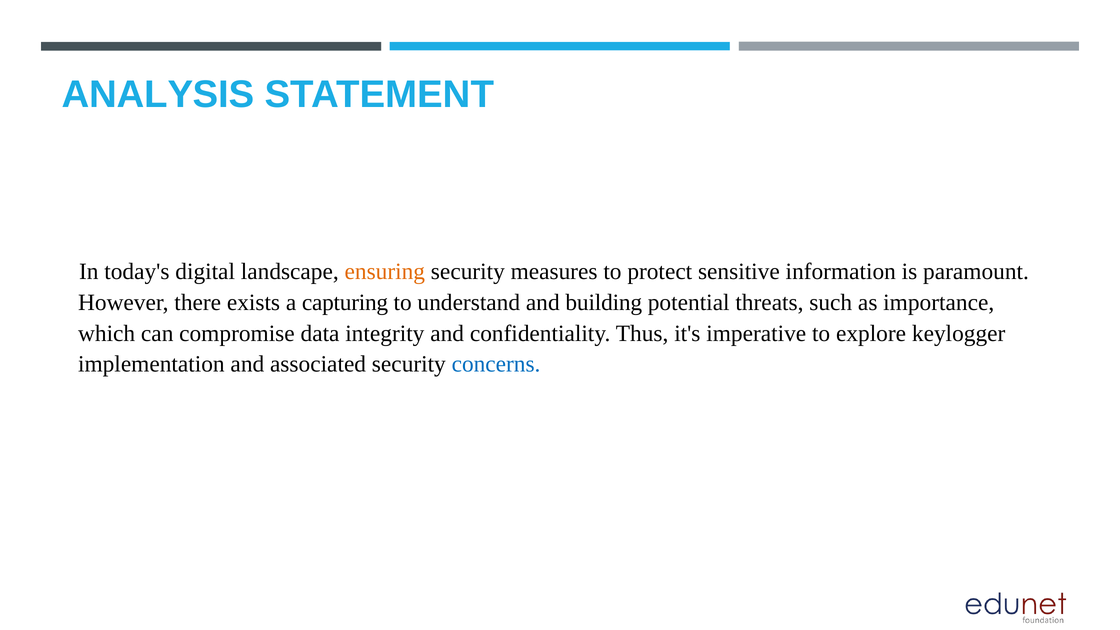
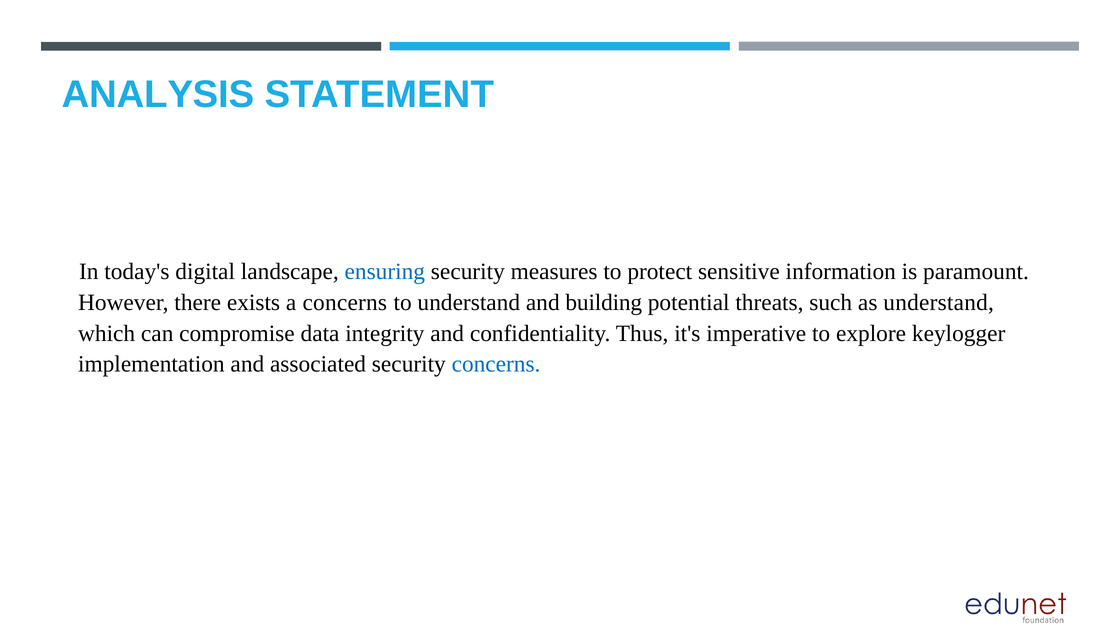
ensuring colour: orange -> blue (385, 272)
a capturing: capturing -> concerns (345, 303)
as importance: importance -> understand (939, 303)
